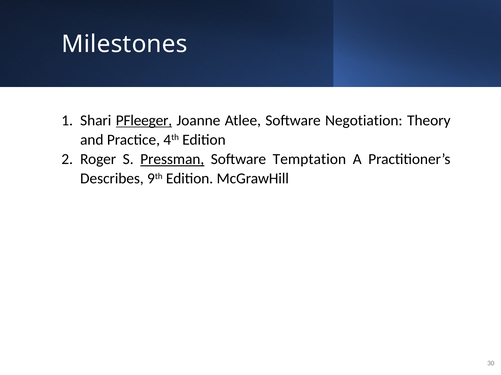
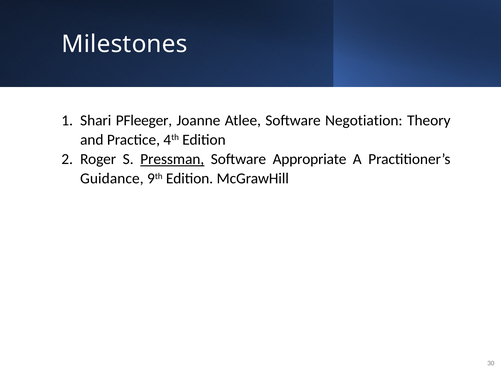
PFleeger underline: present -> none (144, 121)
Temptation: Temptation -> Appropriate (310, 160)
Describes: Describes -> Guidance (112, 179)
